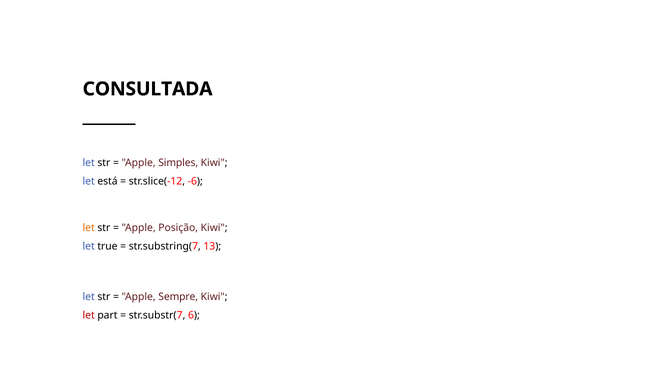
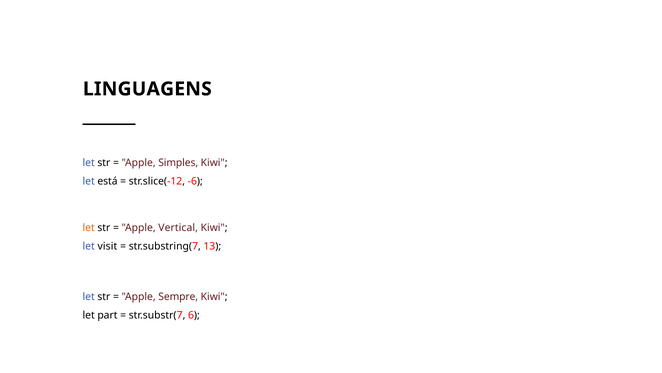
CONSULTADA: CONSULTADA -> LINGUAGENS (147, 89)
Posição: Posição -> Vertical (178, 227)
true: true -> visit (107, 246)
let colour: red -> black (89, 315)
